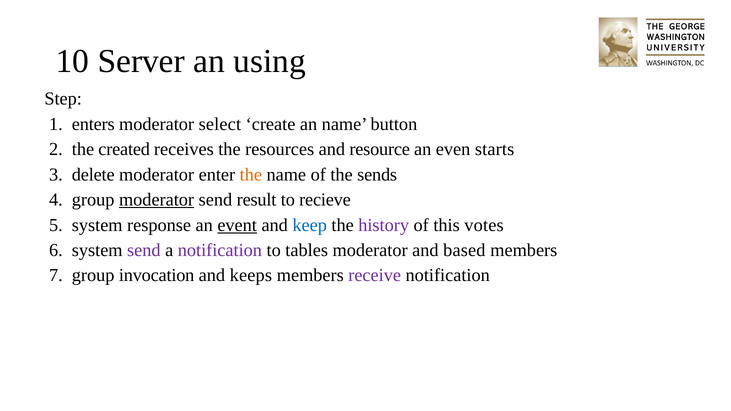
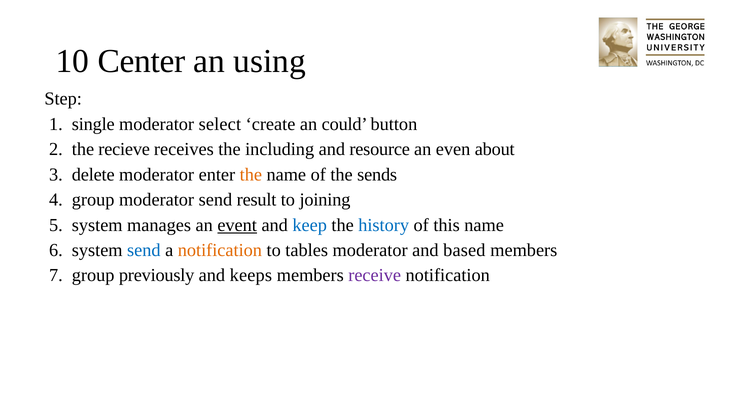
Server: Server -> Center (141, 61)
enters: enters -> single (93, 124)
an name: name -> could (345, 124)
created: created -> recieve (124, 149)
resources: resources -> including (280, 149)
starts: starts -> about (495, 149)
moderator underline: present -> none (157, 200)
recieve: recieve -> joining (325, 200)
response: response -> manages (159, 225)
history colour: purple -> blue (384, 225)
this votes: votes -> name (484, 225)
send colour: purple -> blue (144, 250)
notification colour: purple -> orange (220, 250)
invocation: invocation -> previously (157, 276)
